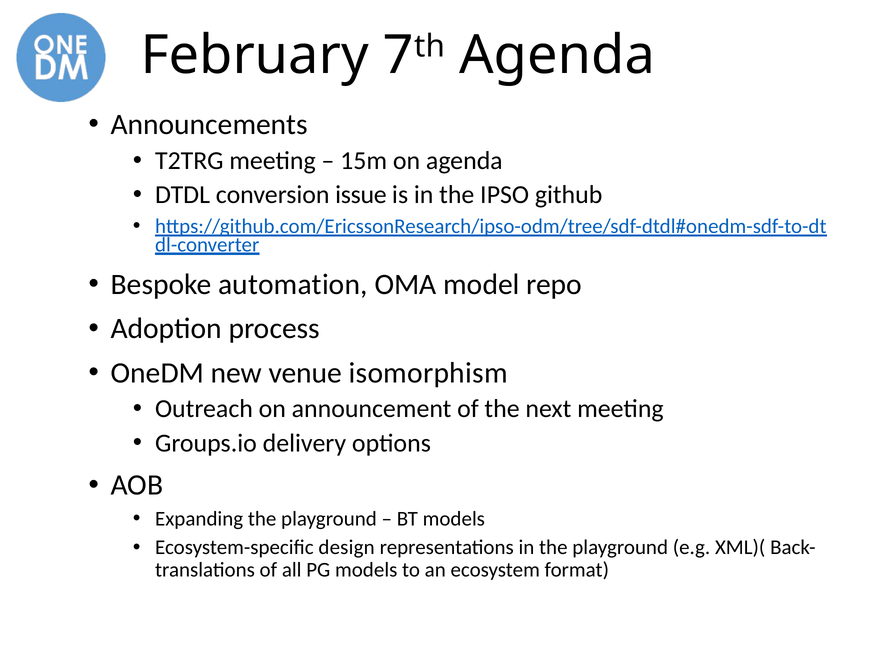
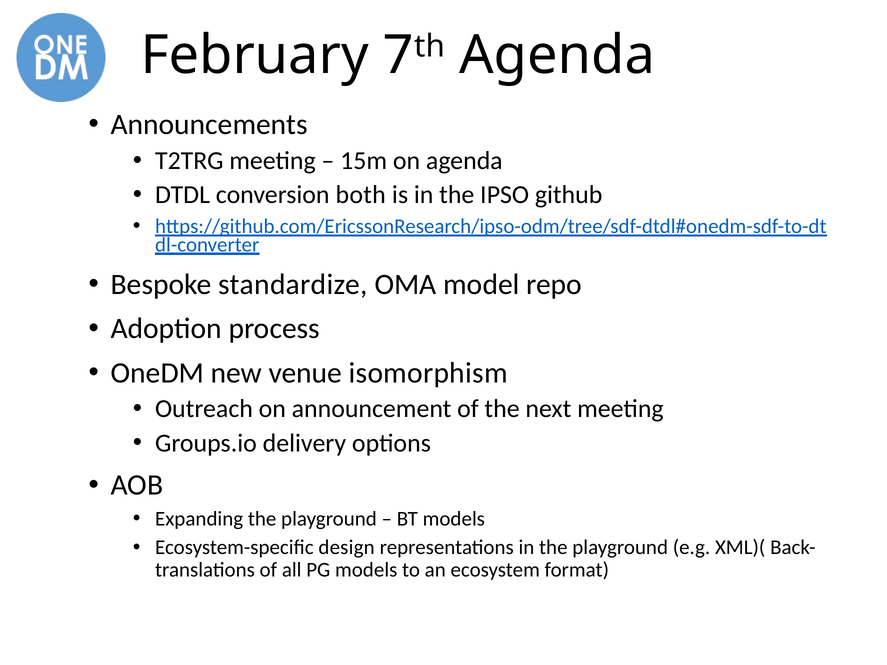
issue: issue -> both (361, 195)
automation: automation -> standardize (293, 285)
